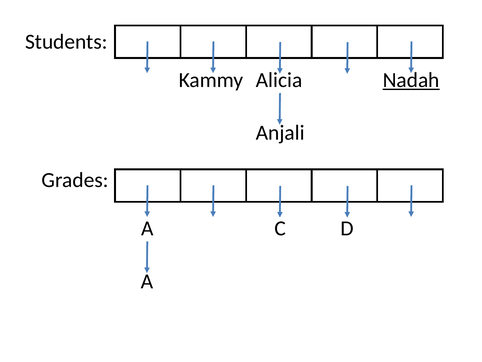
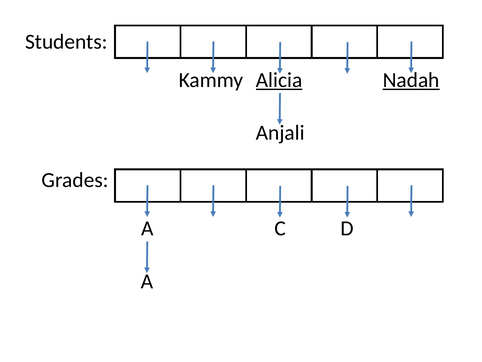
Alicia underline: none -> present (279, 80)
